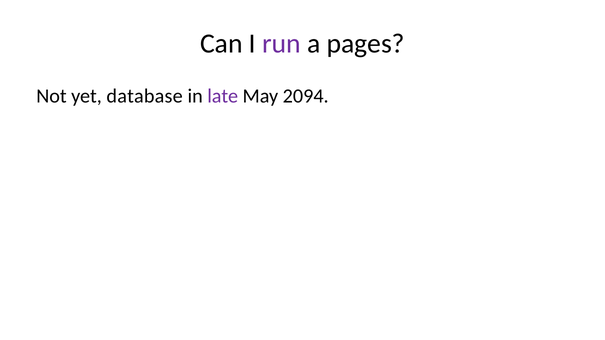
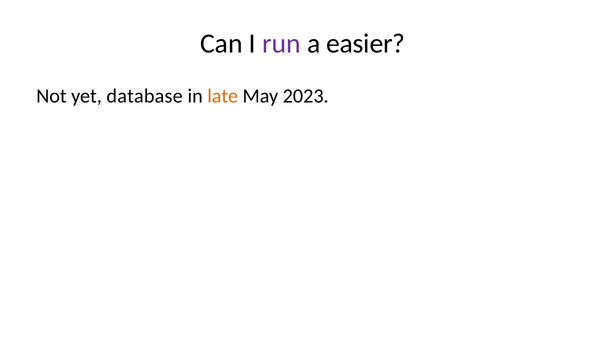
pages: pages -> easier (366, 44)
late colour: purple -> orange (223, 96)
2094: 2094 -> 2023 (306, 96)
